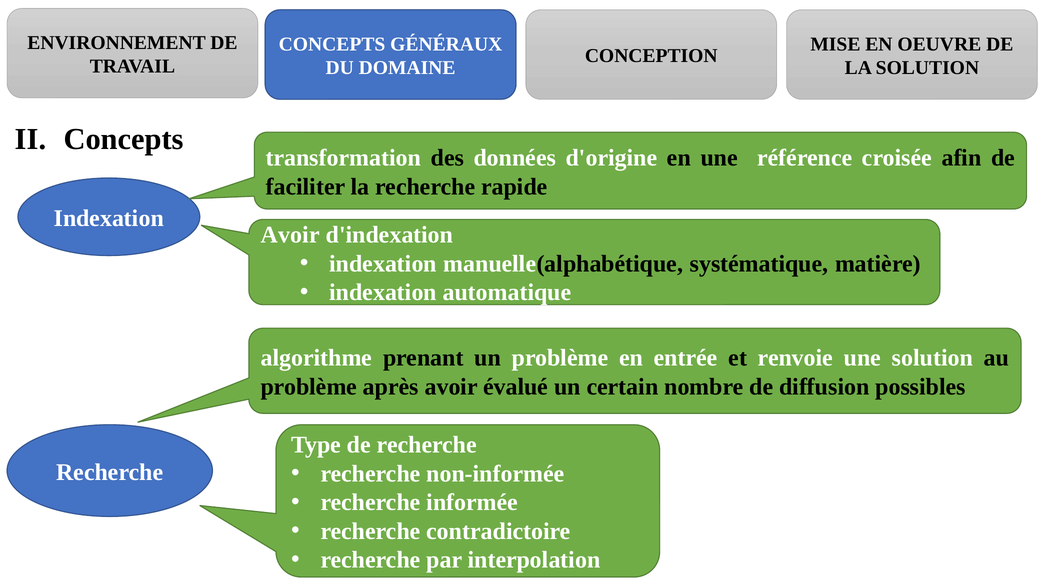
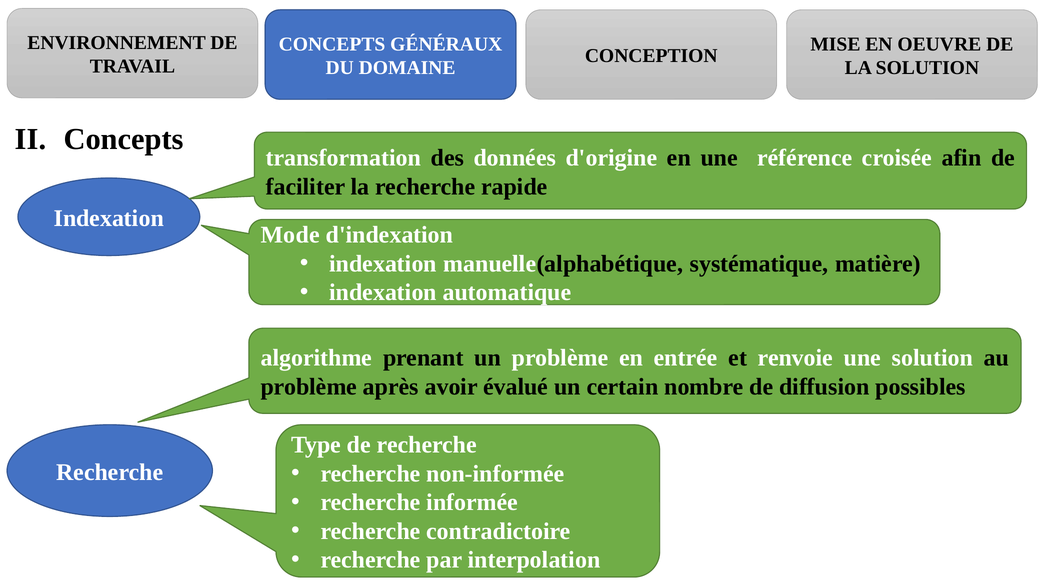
Avoir: Avoir -> Mode (290, 235)
